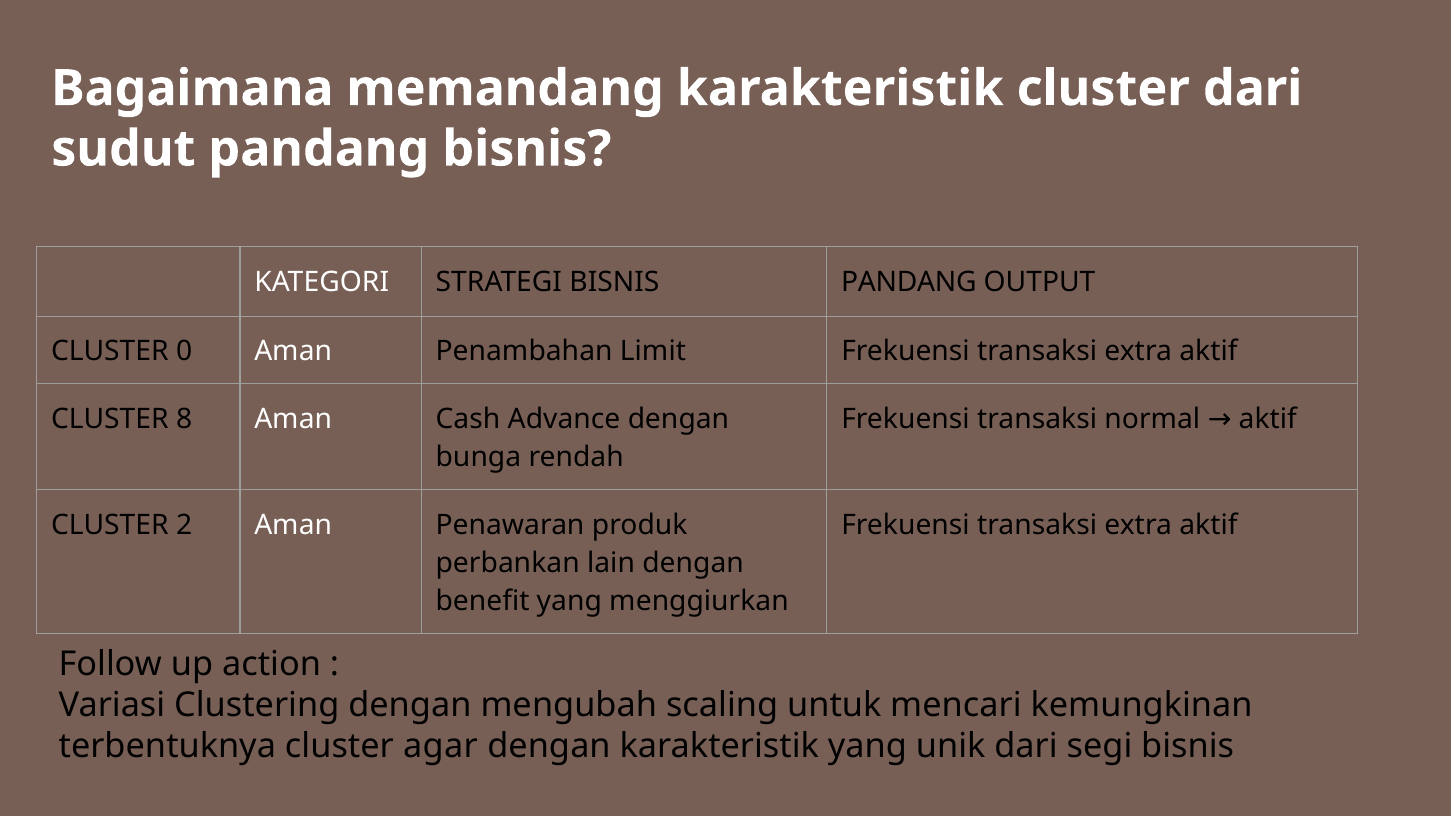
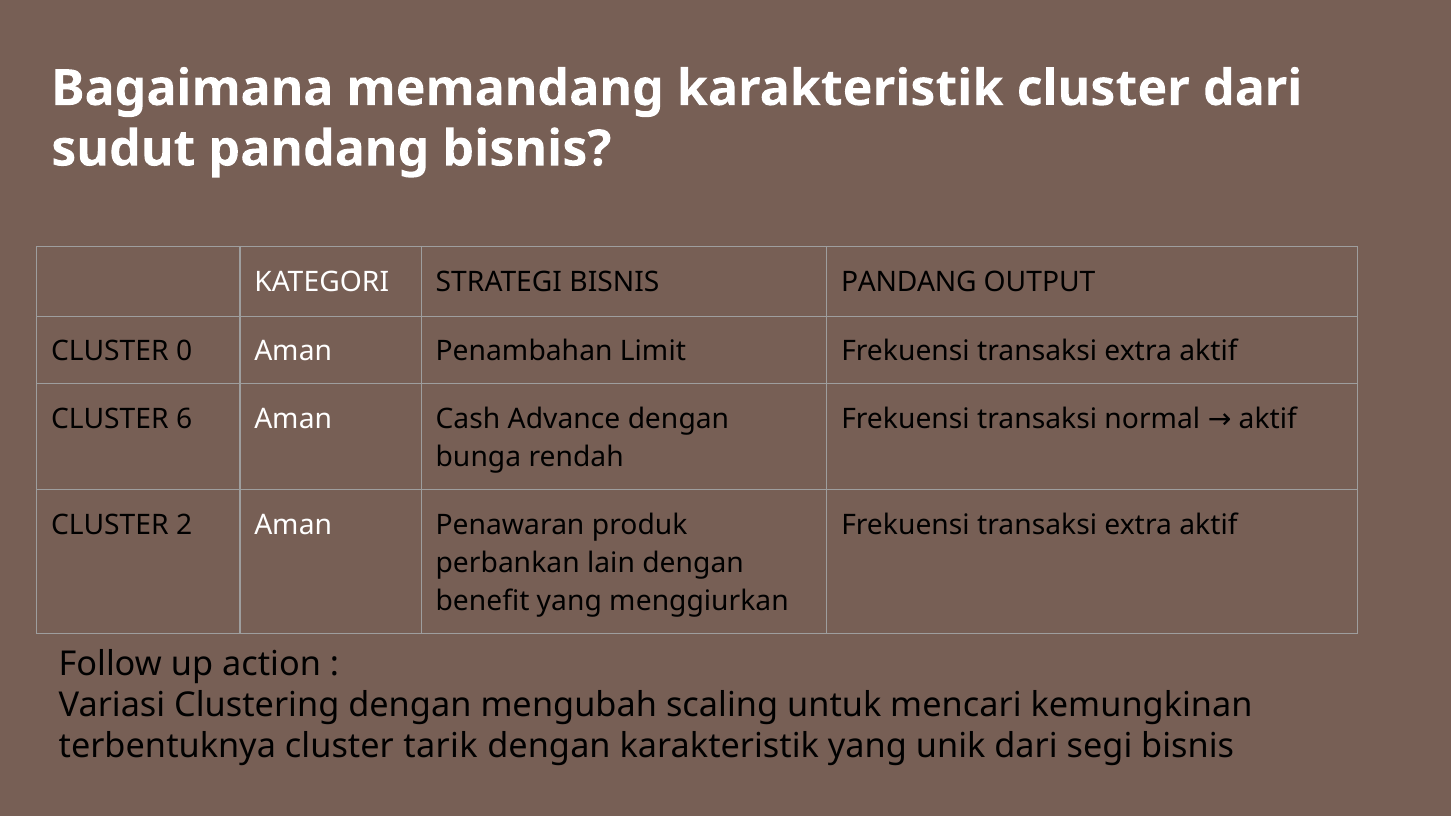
8: 8 -> 6 (184, 419)
agar: agar -> tarik (440, 746)
